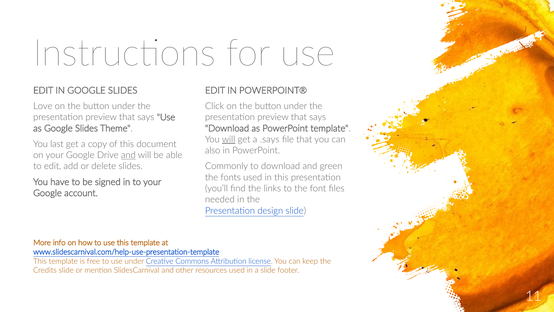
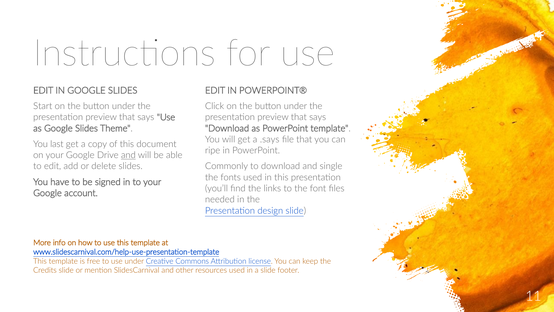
Love: Love -> Start (43, 106)
will underline: present -> none (229, 139)
also: also -> ripe (213, 150)
green: green -> single (331, 166)
